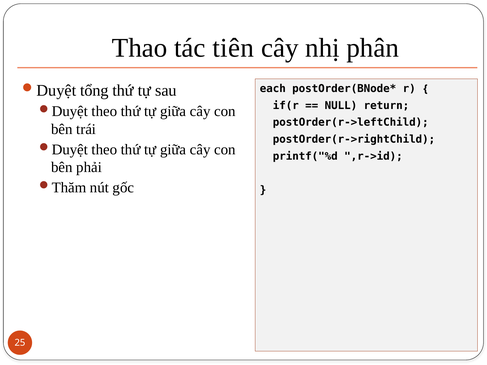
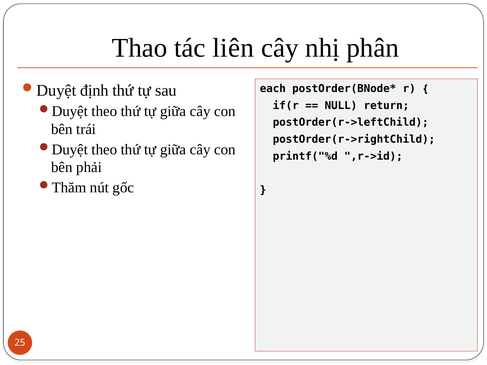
tiên: tiên -> liên (233, 48)
tổng: tổng -> định (94, 90)
